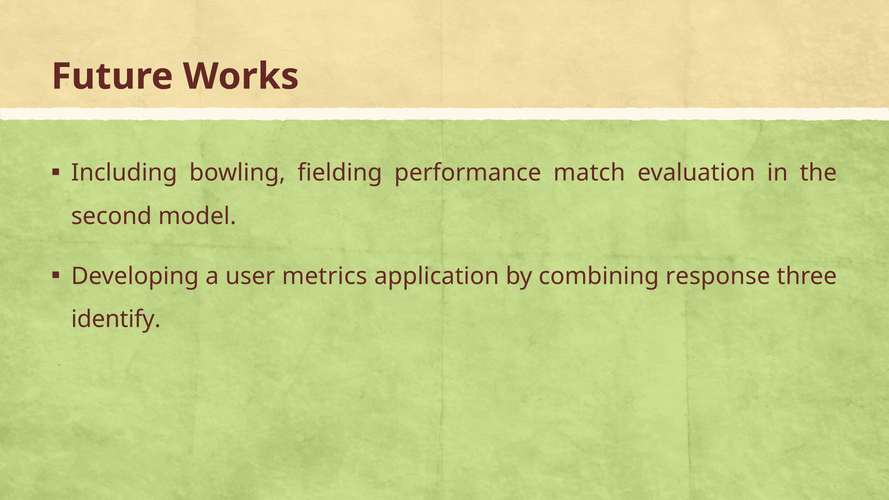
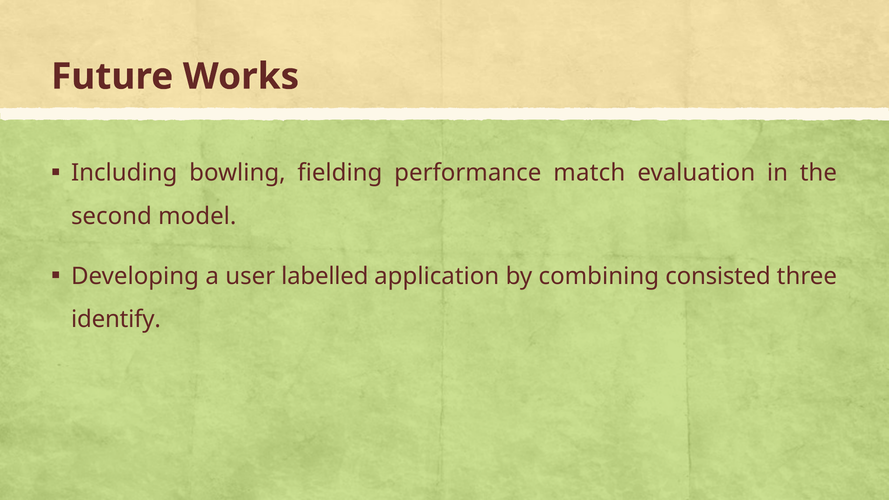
metrics: metrics -> labelled (325, 276)
response: response -> consisted (718, 276)
